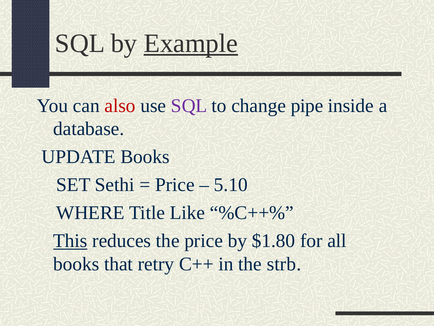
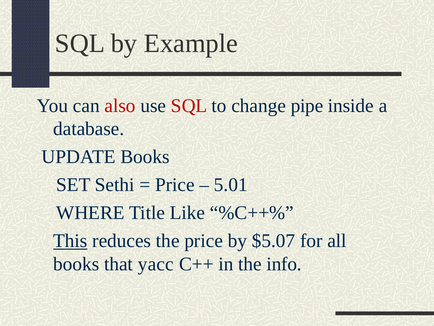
Example underline: present -> none (191, 43)
SQL colour: purple -> red (189, 106)
5.10: 5.10 -> 5.01 (231, 185)
$1.80: $1.80 -> $5.07 (274, 241)
retry: retry -> yacc (156, 264)
strb: strb -> info (284, 264)
